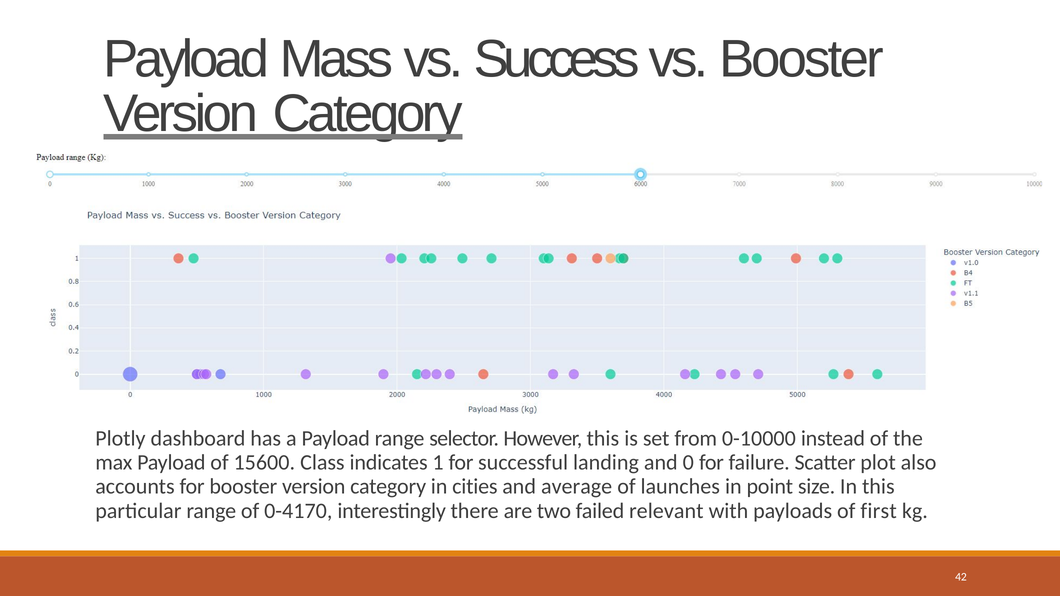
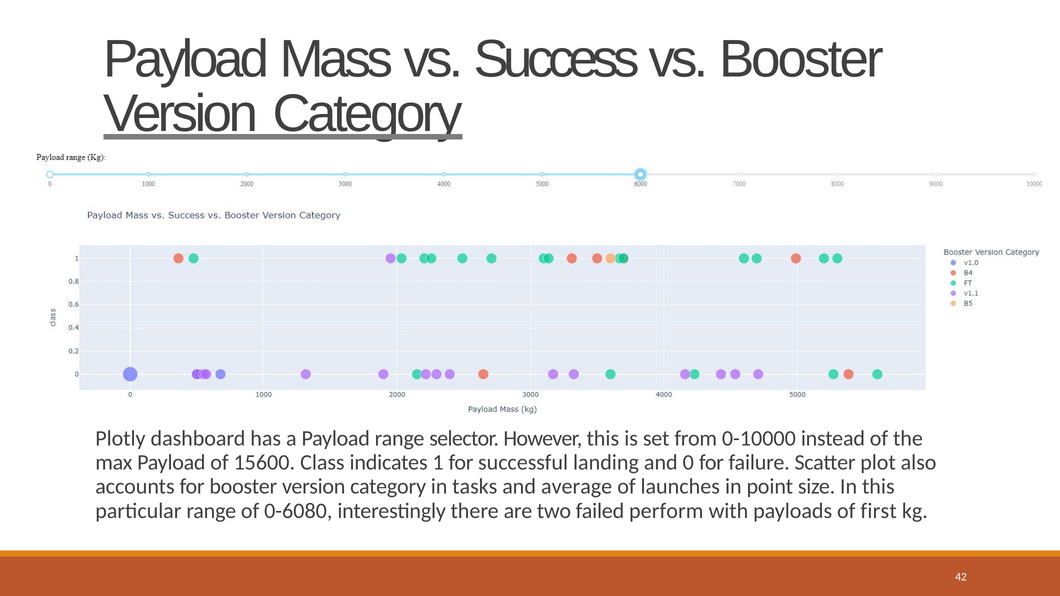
cities: cities -> tasks (475, 487)
0-4170: 0-4170 -> 0-6080 (298, 511)
relevant: relevant -> perform (666, 511)
